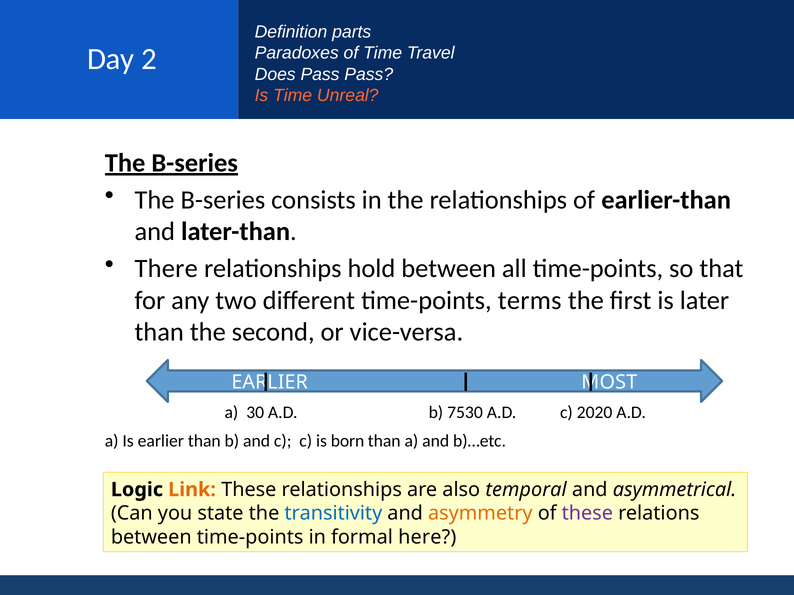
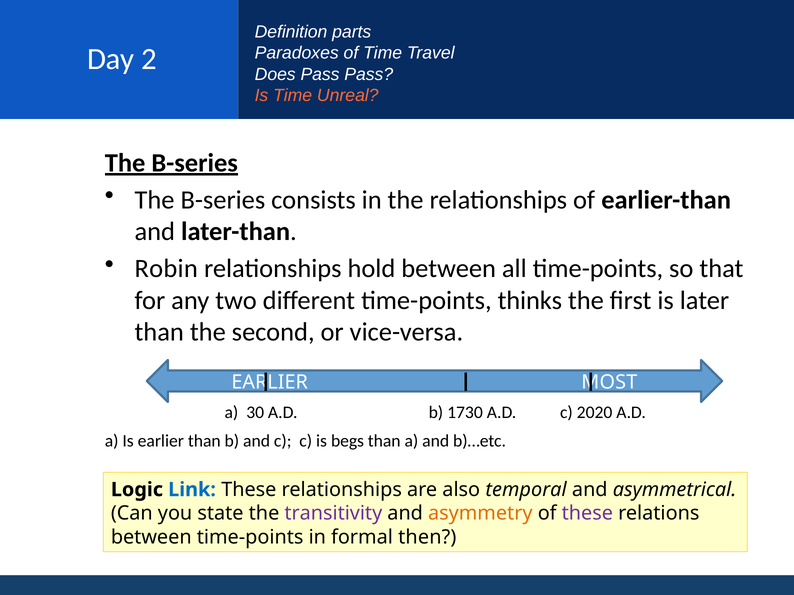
There: There -> Robin (166, 269)
terms: terms -> thinks (530, 301)
7530: 7530 -> 1730 (465, 413)
born: born -> begs (348, 441)
Link colour: orange -> blue (192, 490)
transitivity colour: blue -> purple (333, 514)
here: here -> then (427, 538)
